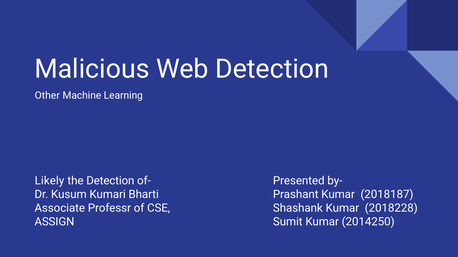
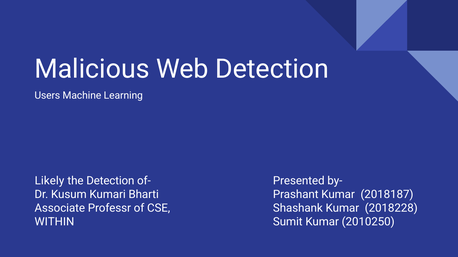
Other: Other -> Users (47, 96)
ASSIGN: ASSIGN -> WITHIN (54, 222)
2014250: 2014250 -> 2010250 (368, 222)
